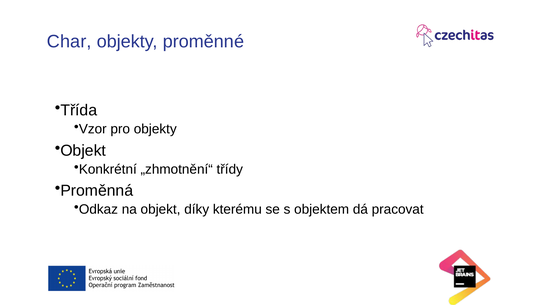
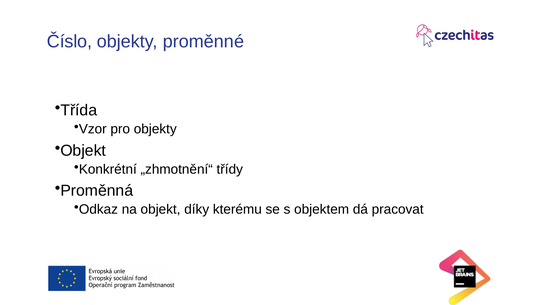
Char: Char -> Číslo (69, 42)
